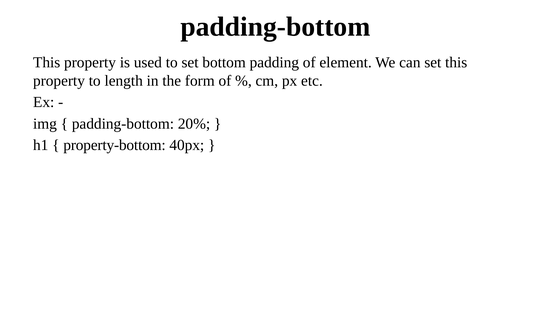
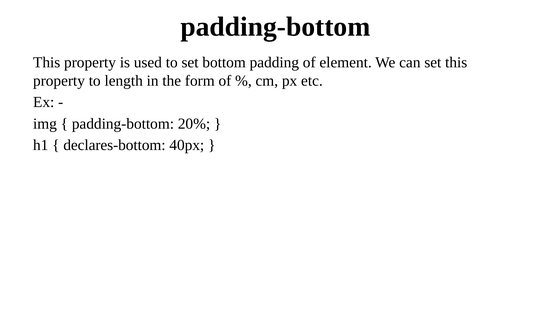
property-bottom: property-bottom -> declares-bottom (114, 145)
